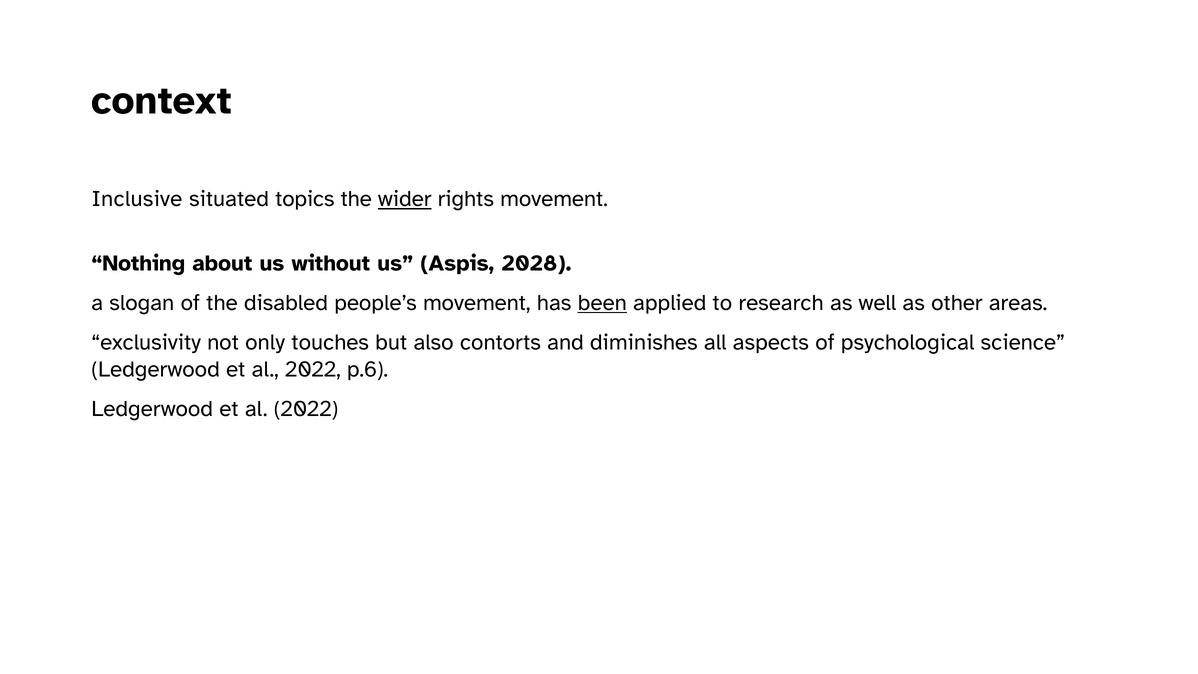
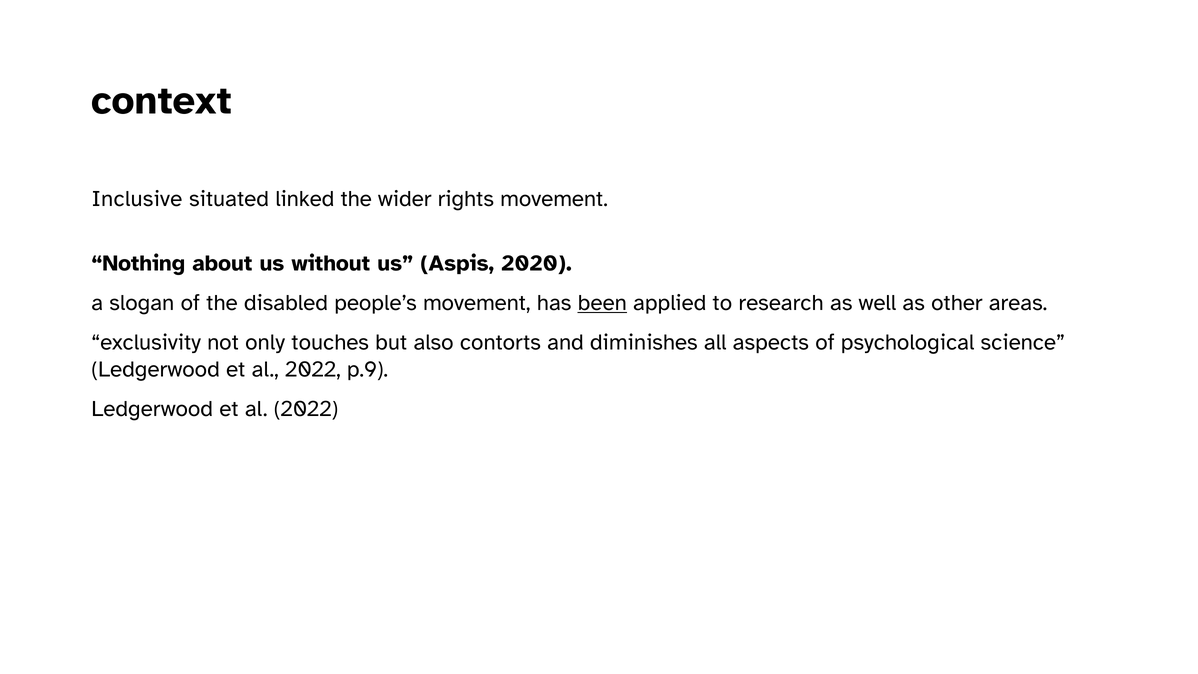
topics: topics -> linked (305, 199)
wider underline: present -> none (405, 199)
2028: 2028 -> 2020 (536, 263)
p.6: p.6 -> p.9 (367, 369)
